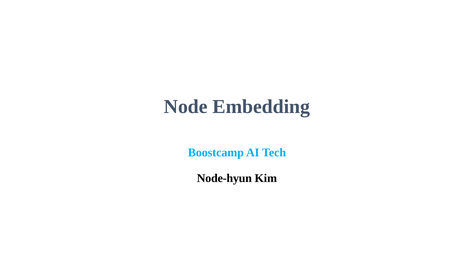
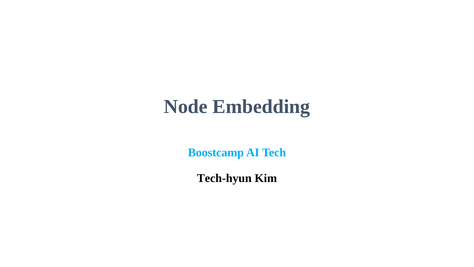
Node-hyun: Node-hyun -> Tech-hyun (224, 178)
